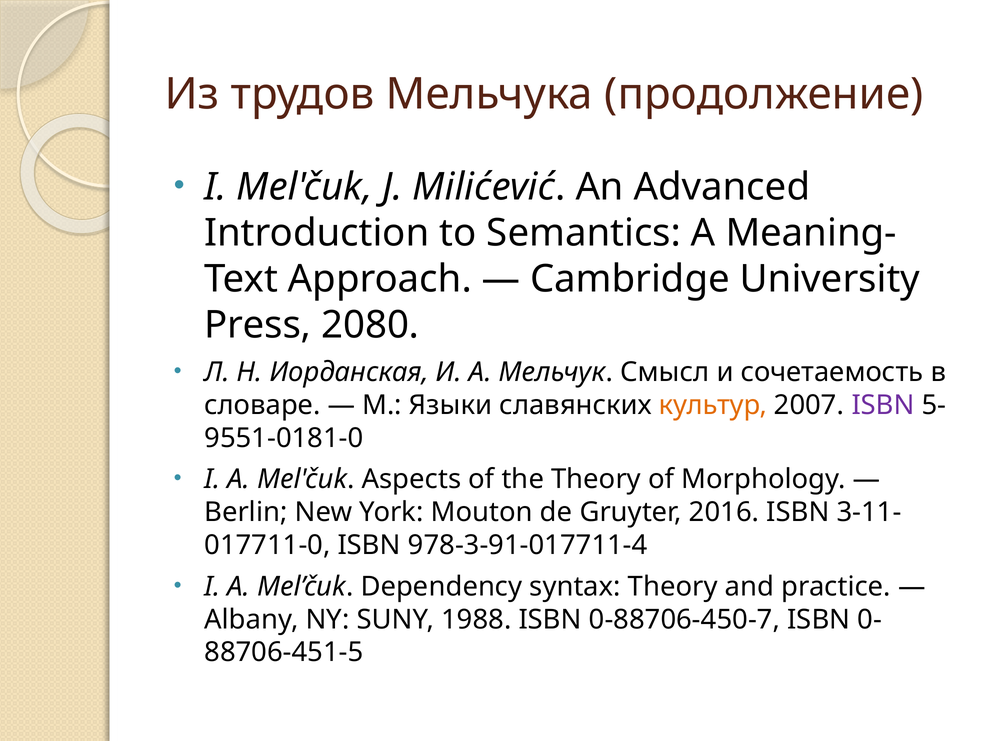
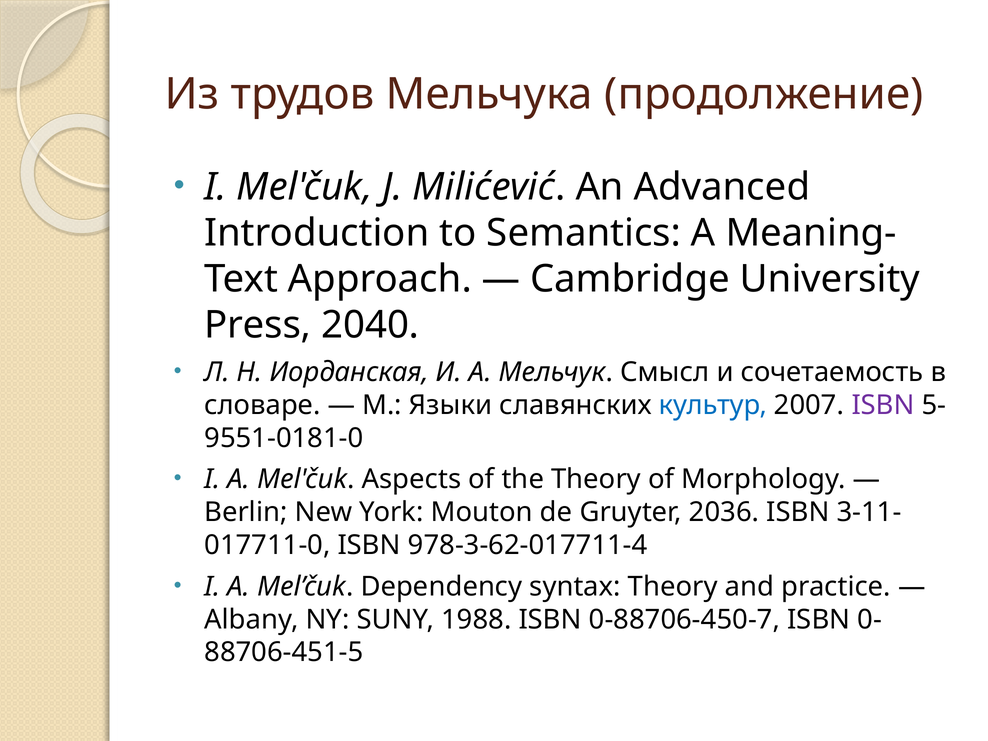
2080: 2080 -> 2040 (370, 325)
культур colour: orange -> blue (713, 405)
2016: 2016 -> 2036 (724, 512)
978-3-91-017711-4: 978-3-91-017711-4 -> 978-3-62-017711-4 (528, 545)
